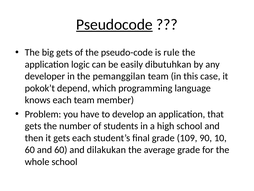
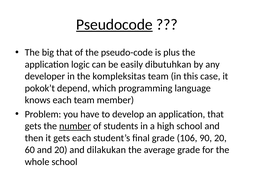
big gets: gets -> that (64, 52)
rule: rule -> plus (172, 52)
pemanggilan: pemanggilan -> kompleksitas (119, 76)
number underline: none -> present (75, 126)
109: 109 -> 106 (187, 138)
90 10: 10 -> 20 (220, 138)
and 60: 60 -> 20 (61, 149)
